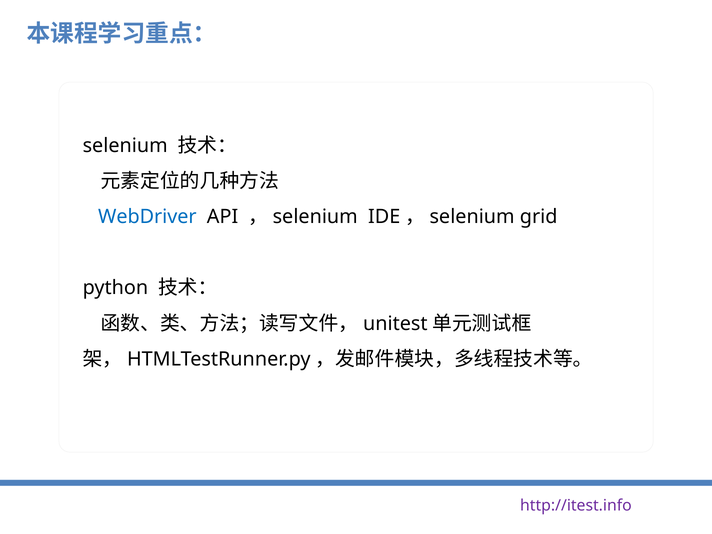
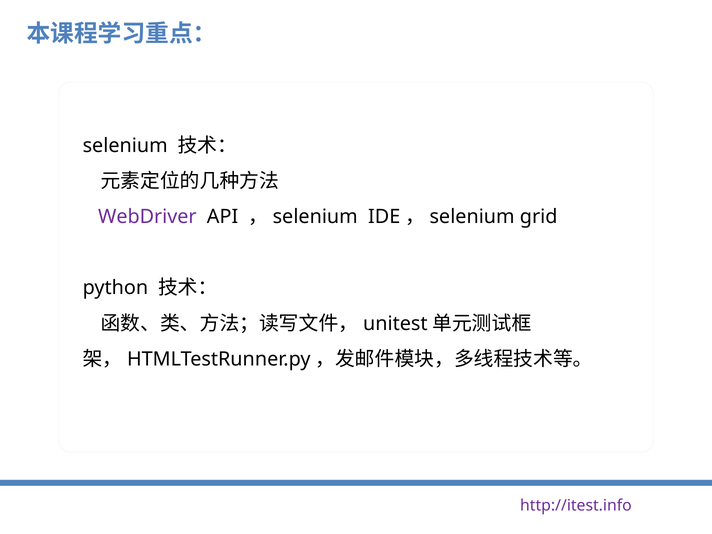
WebDriver colour: blue -> purple (147, 217)
